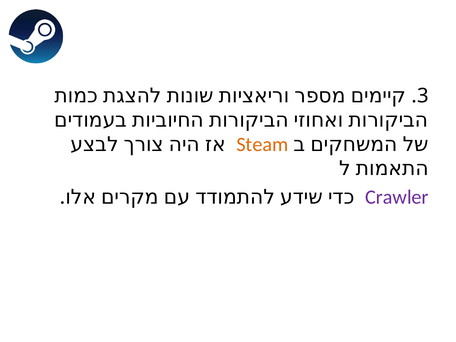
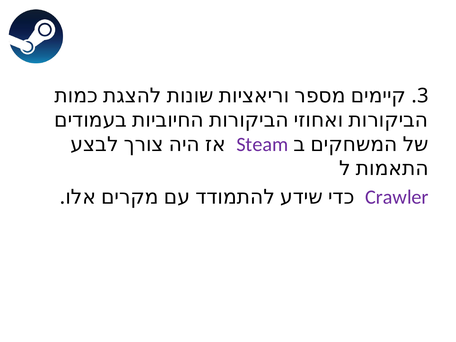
Steam colour: orange -> purple (262, 144)
